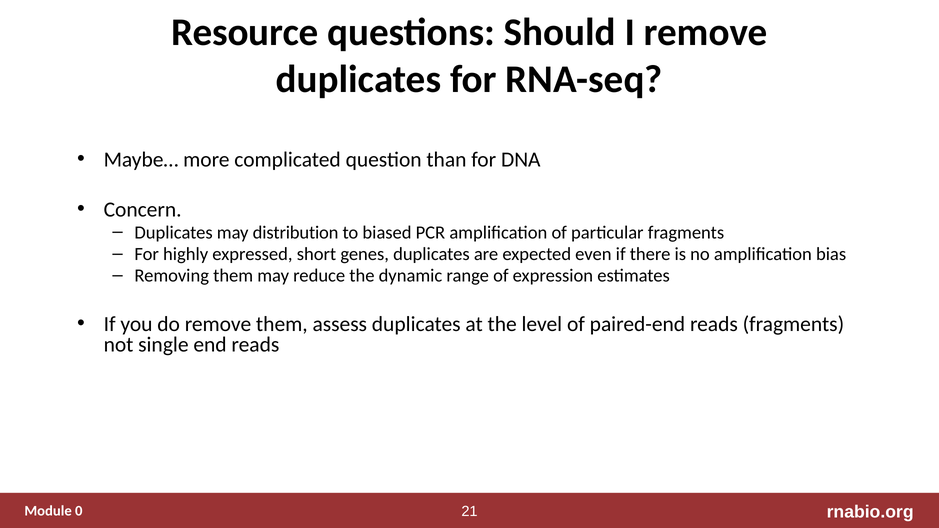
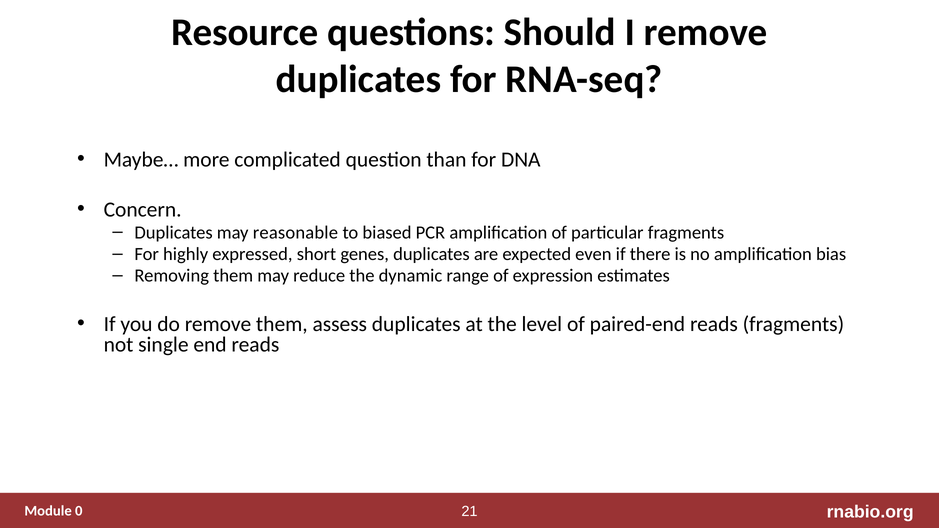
distribution: distribution -> reasonable (295, 233)
